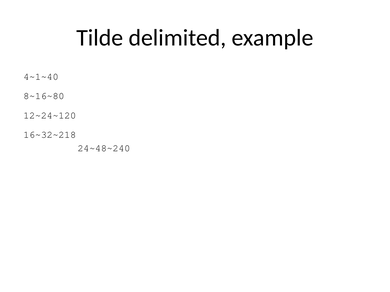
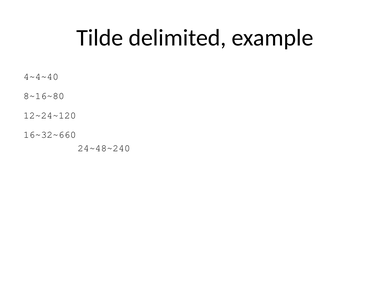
4~1~40: 4~1~40 -> 4~4~40 (41, 77)
16~32~218: 16~32~218 -> 16~32~660 (50, 135)
